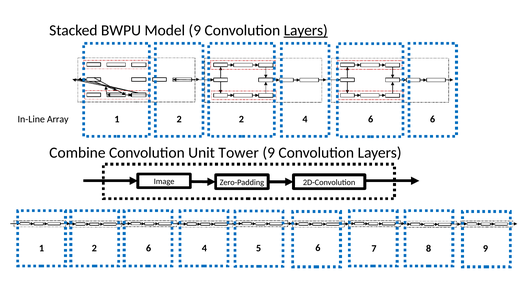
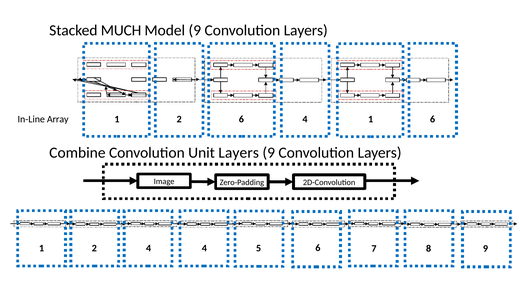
BWPU: BWPU -> MUCH (121, 30)
Layers underline: present -> none (306, 30)
2 2: 2 -> 6 (241, 119)
4 6: 6 -> 1 (371, 119)
Unit Tower: Tower -> Layers (239, 153)
2 6: 6 -> 4 (149, 248)
